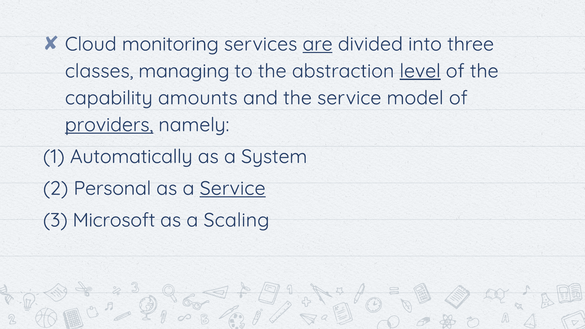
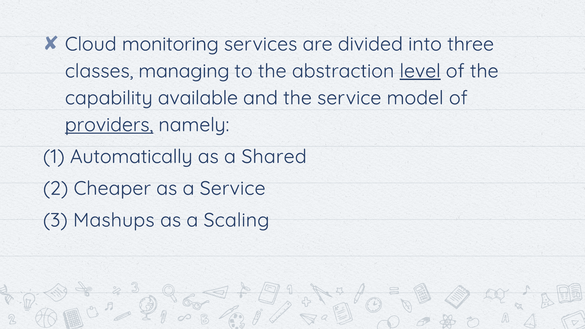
are underline: present -> none (318, 44)
amounts: amounts -> available (198, 98)
System: System -> Shared (274, 157)
Personal: Personal -> Cheaper (112, 188)
Service underline: present -> none (233, 188)
Microsoft: Microsoft -> Mashups (114, 220)
